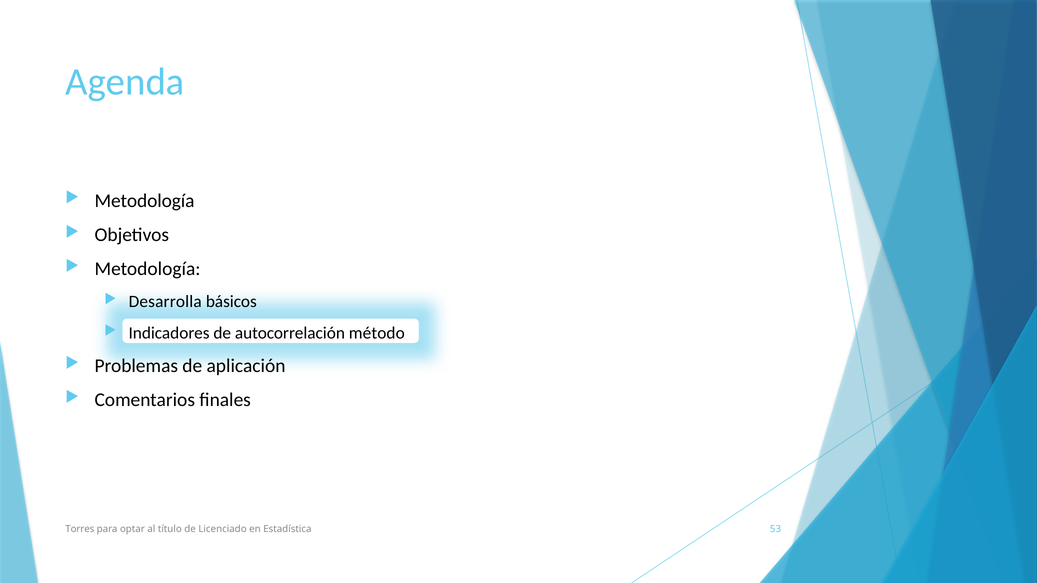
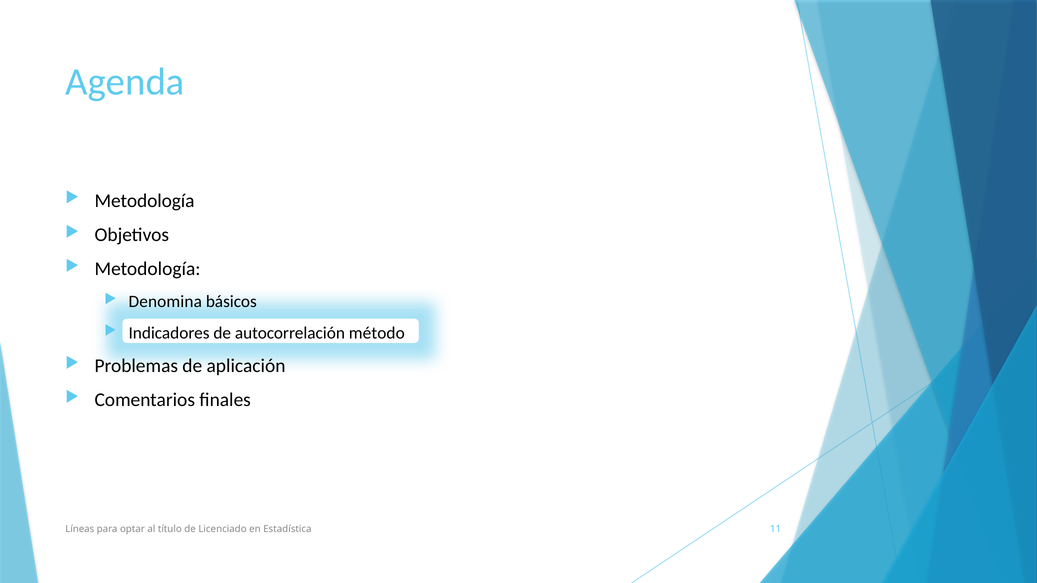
Desarrolla: Desarrolla -> Denomina (165, 302)
Torres: Torres -> Líneas (80, 529)
53: 53 -> 11 (776, 529)
